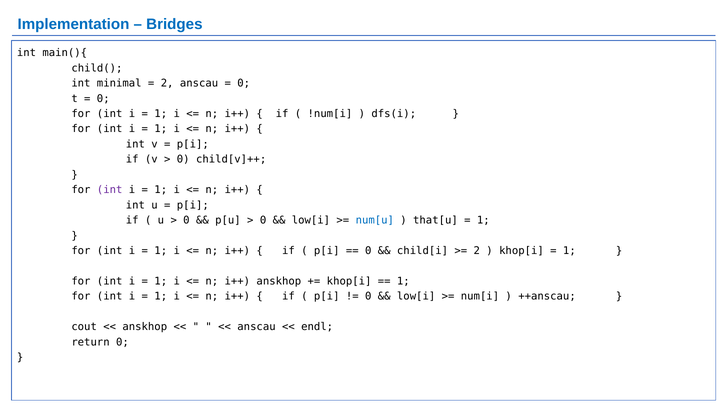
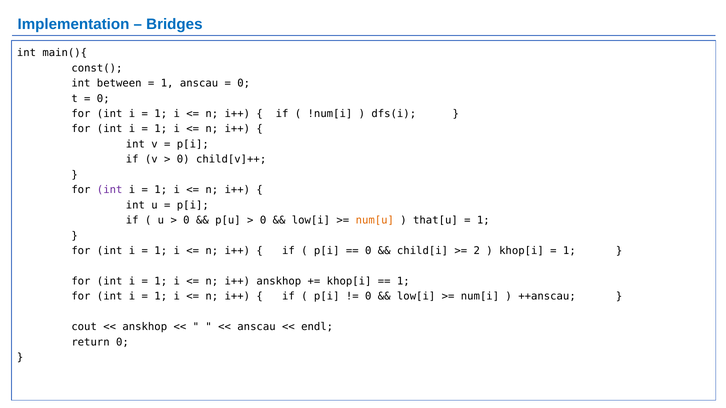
child(: child( -> const( (97, 68)
minimal: minimal -> between (119, 83)
2: 2 -> 1 (167, 83)
num[u colour: blue -> orange (375, 221)
